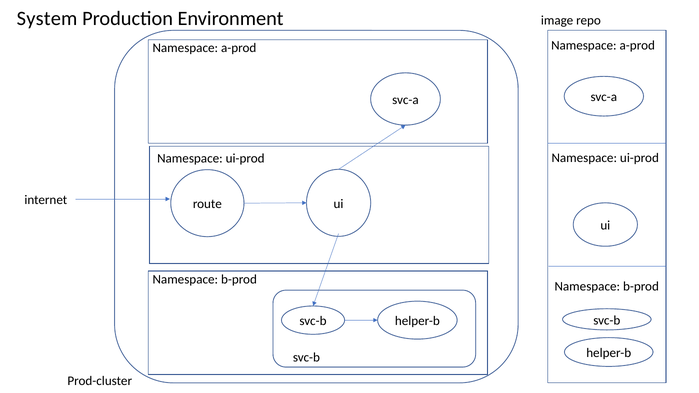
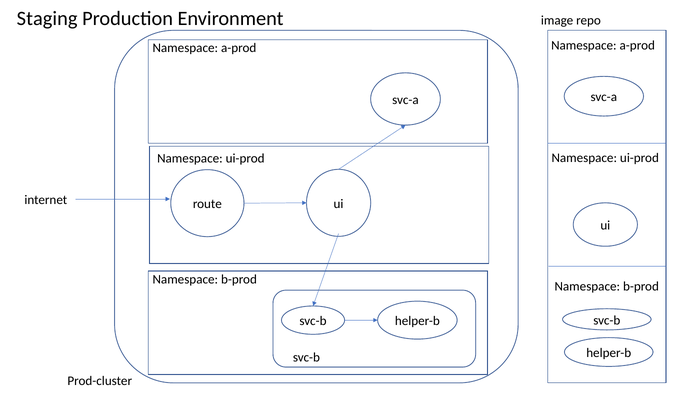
System: System -> Staging (47, 19)
